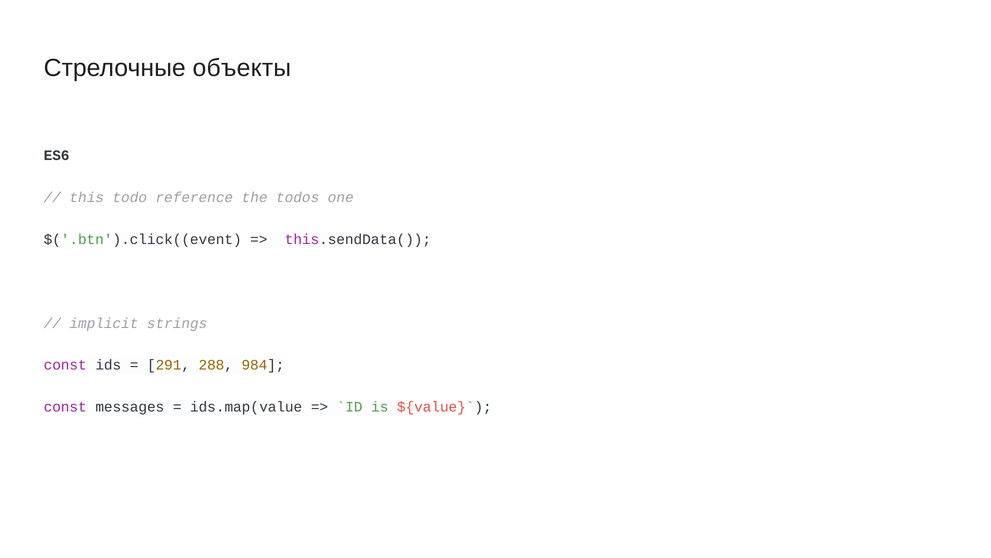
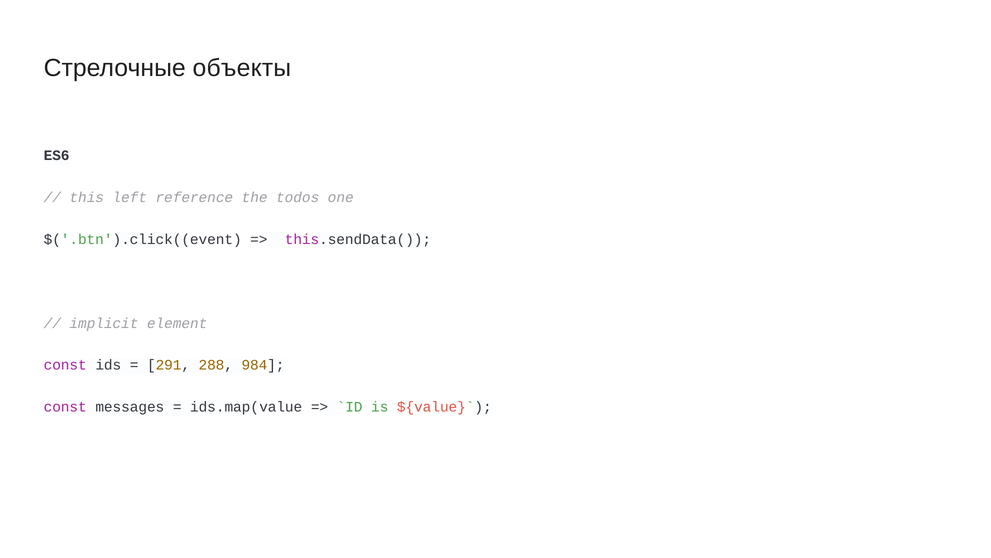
todo: todo -> left (130, 197)
strings: strings -> element (177, 323)
